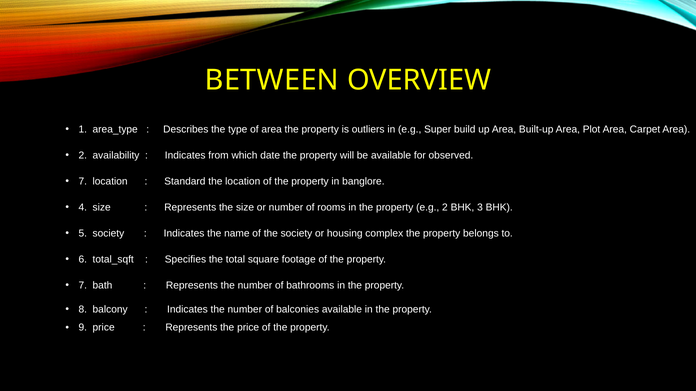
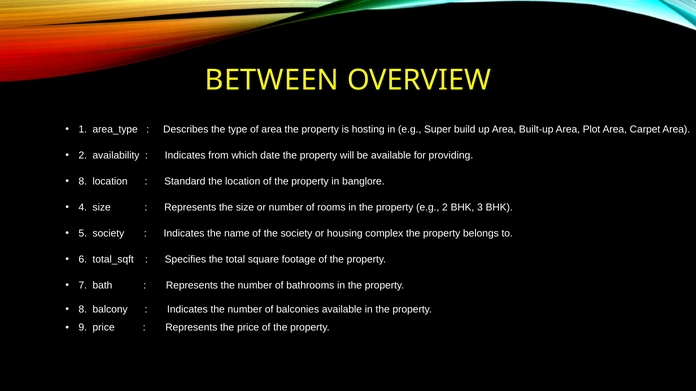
outliers: outliers -> hosting (368, 129)
observed: observed -> providing (451, 155)
7: 7 -> 8 (83, 182)
